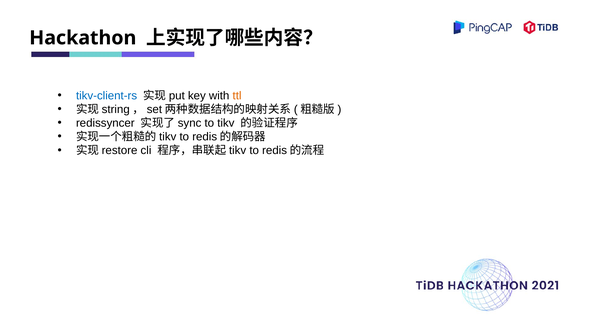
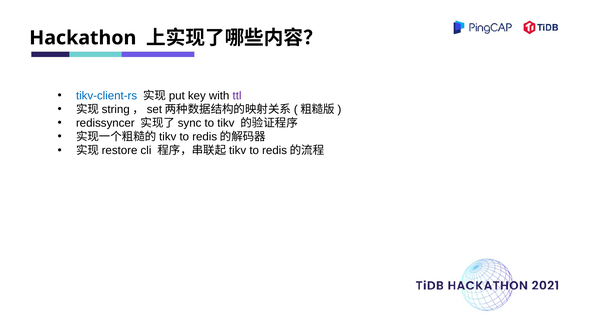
ttl colour: orange -> purple (237, 96)
